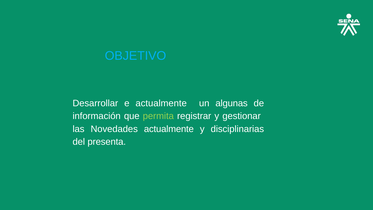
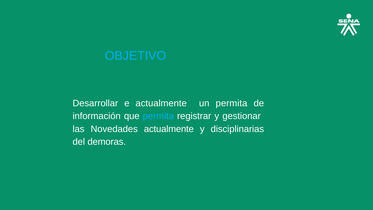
un algunas: algunas -> permita (231, 103)
permita colour: light green -> light blue (158, 116)
presenta: presenta -> demoras (107, 142)
